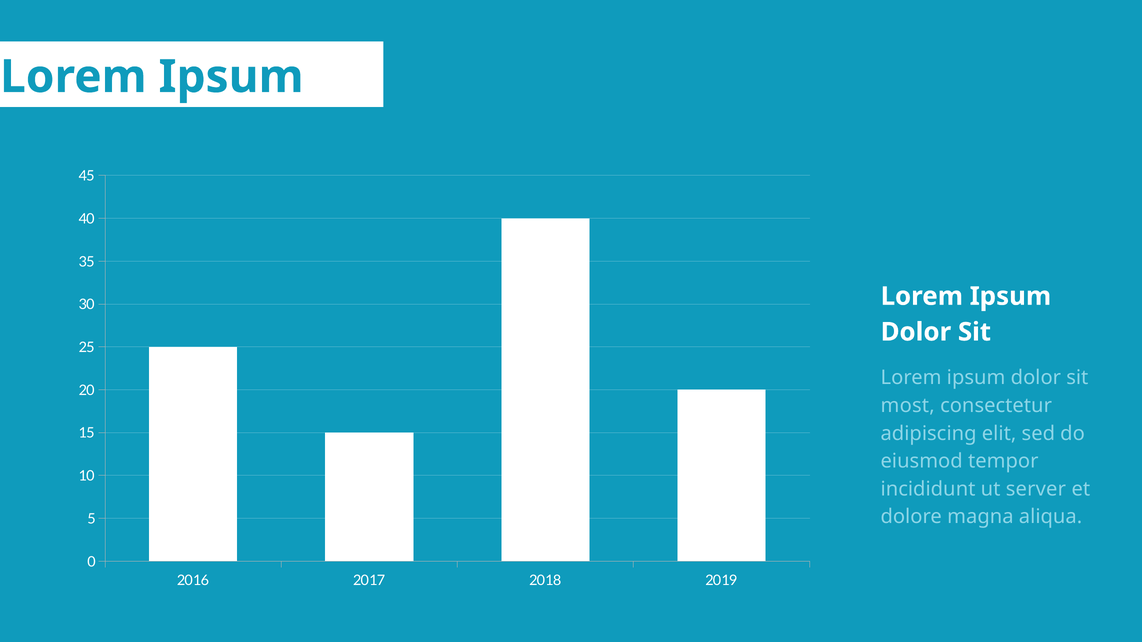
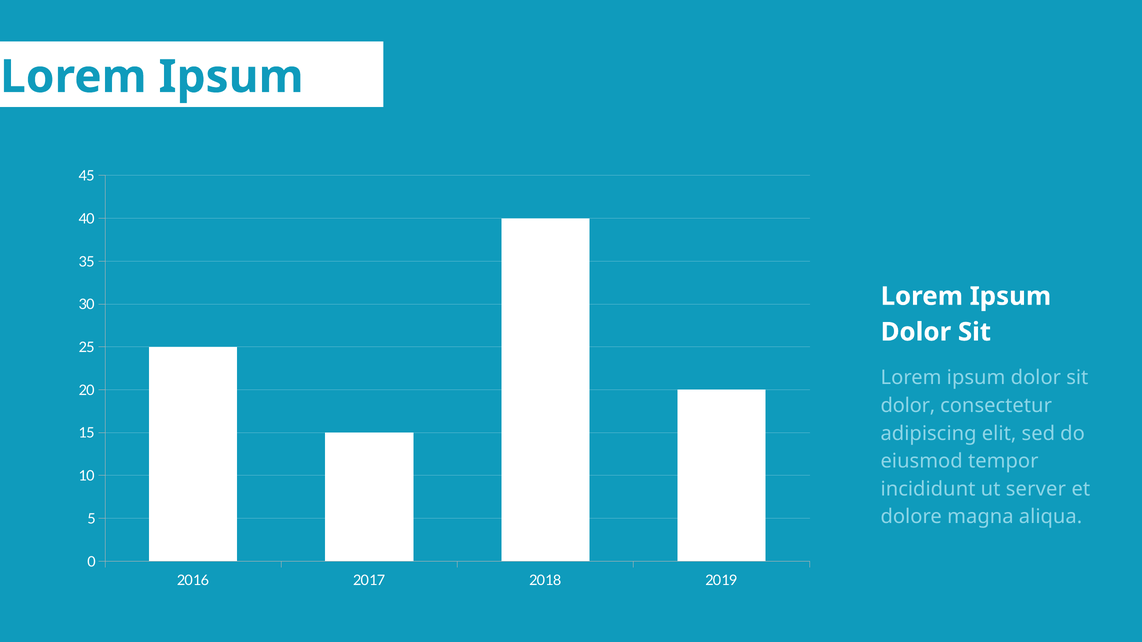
most: most -> dolor (908, 406)
